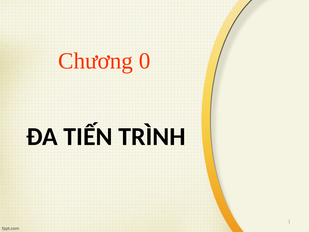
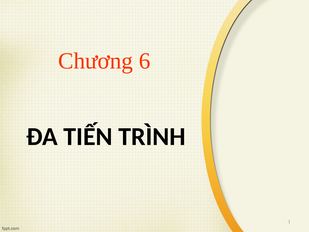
0: 0 -> 6 (145, 61)
